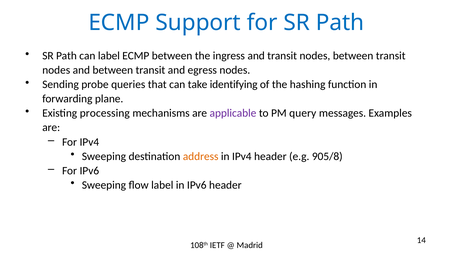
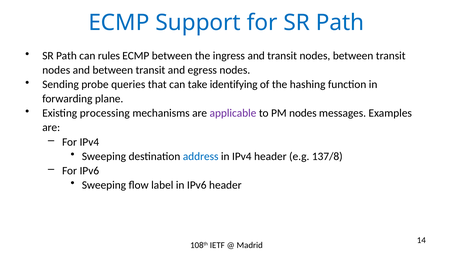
can label: label -> rules (109, 56)
PM query: query -> nodes (303, 113)
address colour: orange -> blue (201, 156)
905/8: 905/8 -> 137/8 (327, 156)
